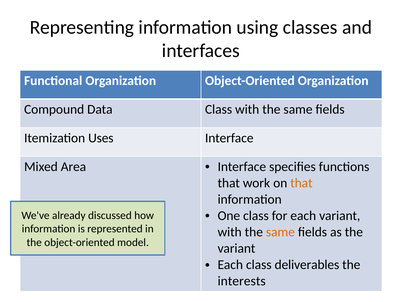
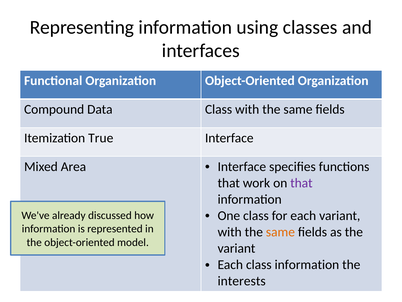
Uses: Uses -> True (101, 138)
that colour: orange -> purple (301, 183)
class deliverables: deliverables -> information (307, 264)
